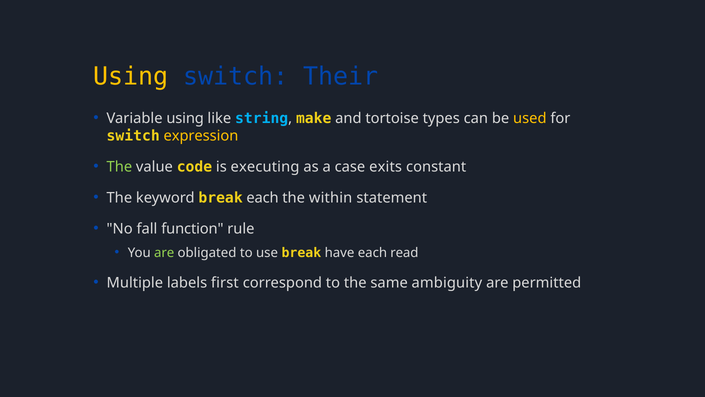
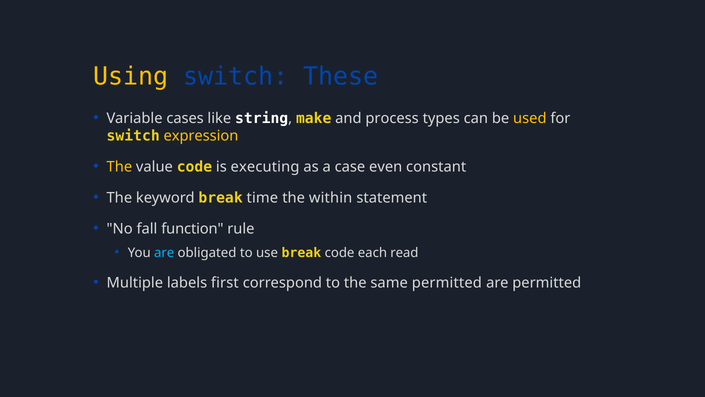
Their: Their -> These (341, 76)
Variable using: using -> cases (185, 118)
string colour: light blue -> white (262, 118)
tortoise: tortoise -> process (392, 118)
The colour: light green -> yellow (119, 167)
exits: exits -> even (386, 167)
break each: each -> time (262, 198)
are colour: light green -> light blue (164, 252)
break have: have -> code (340, 252)
same ambiguity: ambiguity -> permitted (447, 282)
